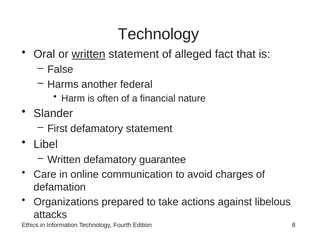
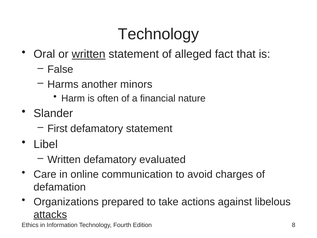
federal: federal -> minors (136, 84)
guarantee: guarantee -> evaluated (163, 159)
attacks underline: none -> present (50, 214)
